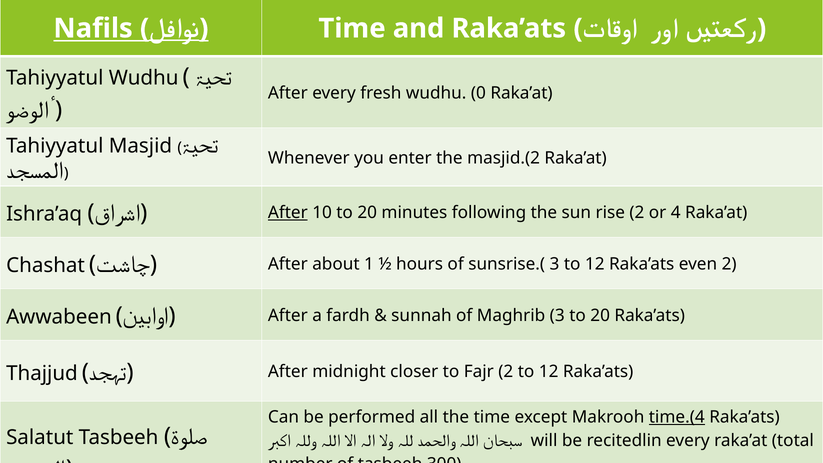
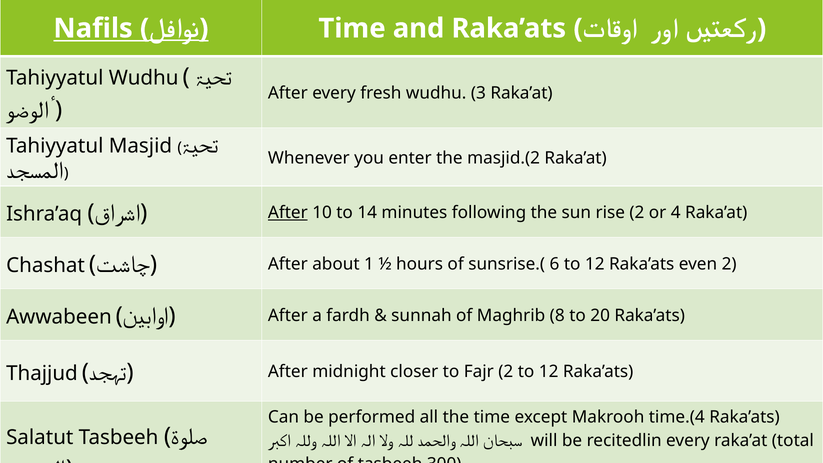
0: 0 -> 3 (478, 93)
10 to 20: 20 -> 14 (367, 213)
sunsrise.( 3: 3 -> 6 (554, 264)
Maghrib 3: 3 -> 8 (557, 315)
time.(4 underline: present -> none (677, 417)
